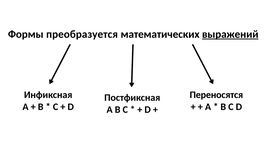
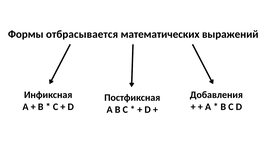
преобразуется: преобразуется -> отбрасывается (82, 34)
выражений underline: present -> none (230, 34)
Переносятся: Переносятся -> Добавления (216, 95)
